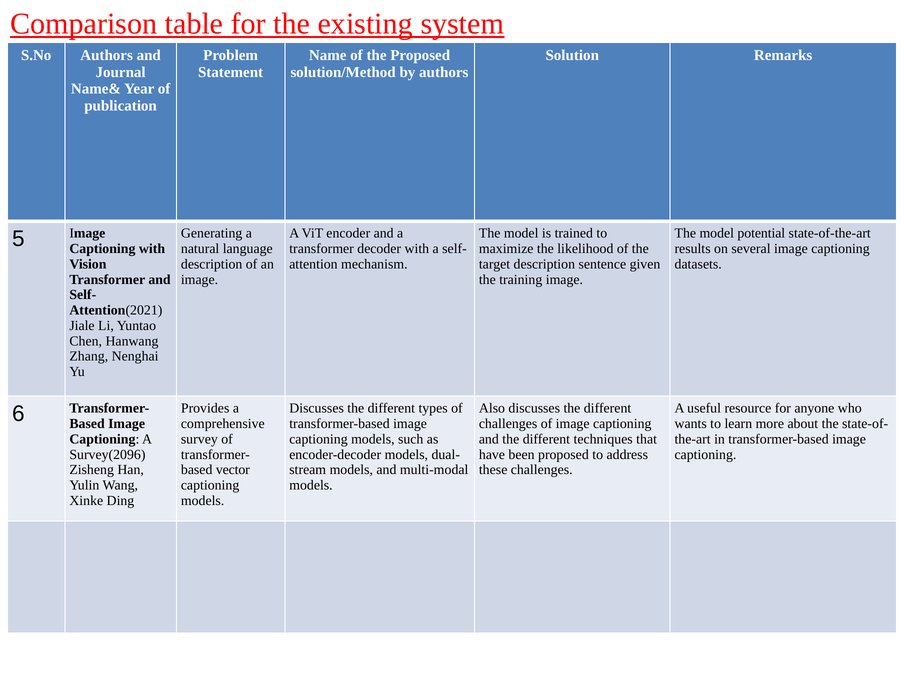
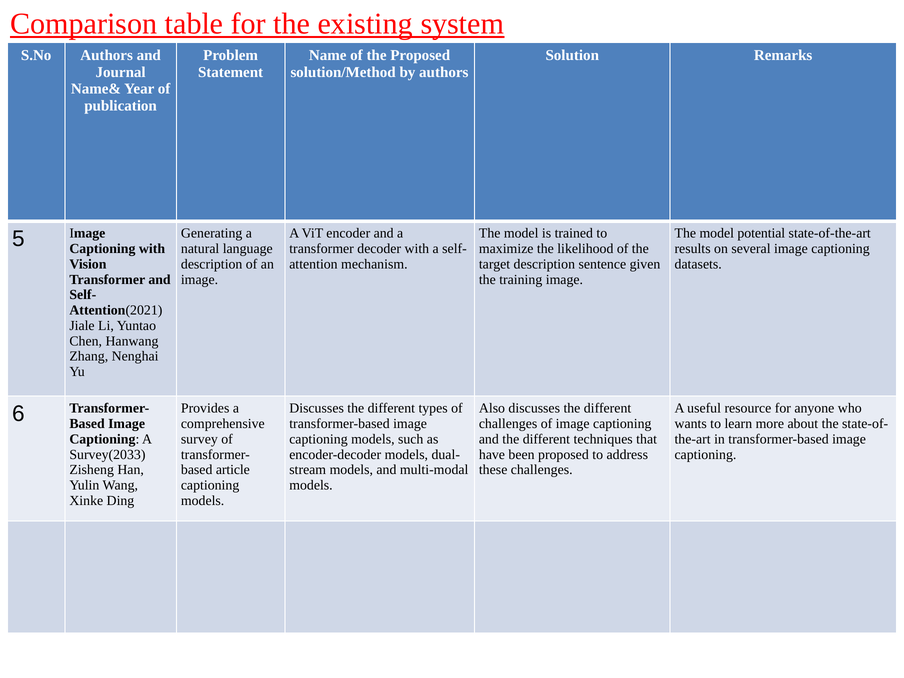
Survey(2096: Survey(2096 -> Survey(2033 (107, 454)
vector: vector -> article (233, 470)
